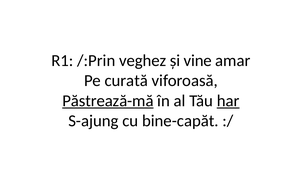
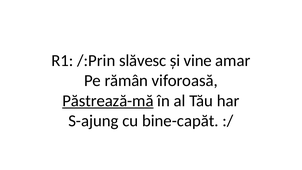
veghez: veghez -> slăvesc (143, 60)
curată: curată -> rămân (126, 81)
har underline: present -> none (228, 101)
